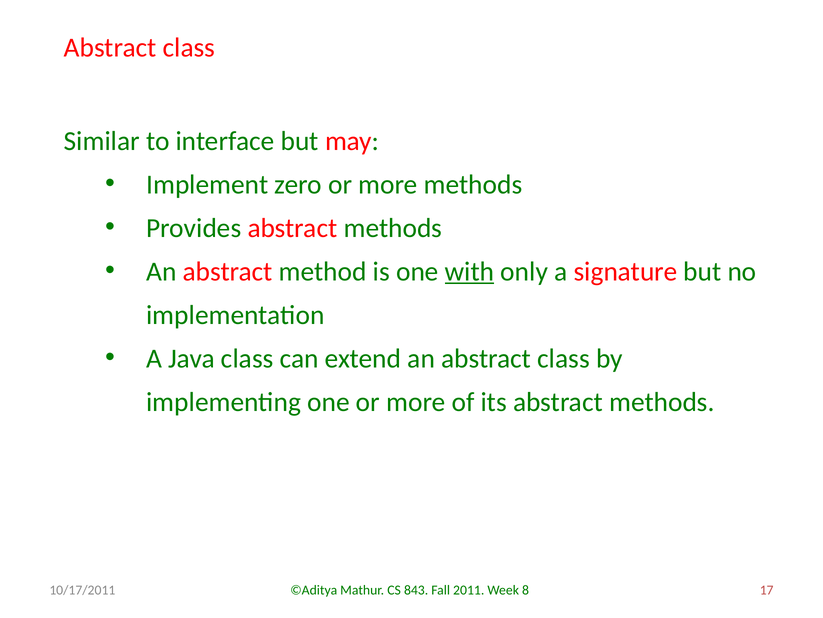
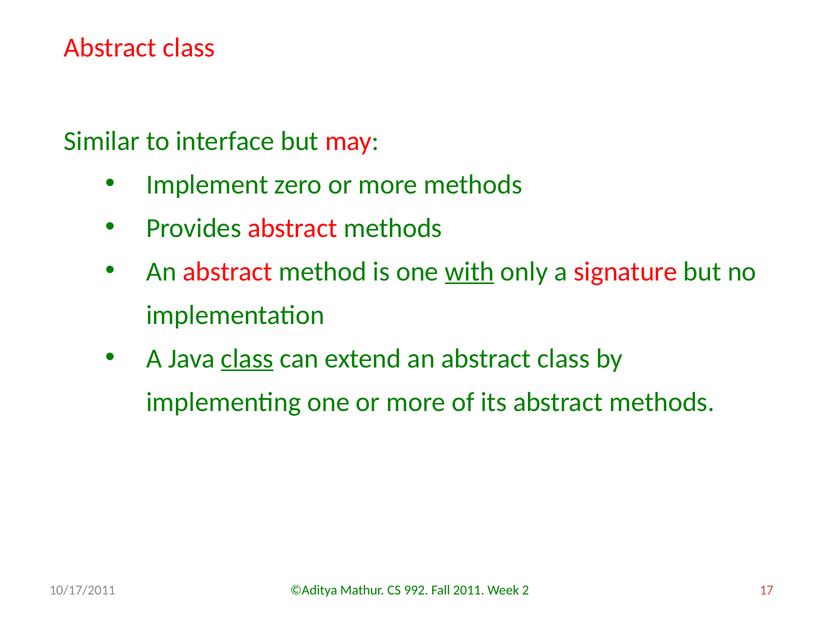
class underline: none -> present (247, 358)
843: 843 -> 992 (416, 589)
8: 8 -> 2 (526, 589)
